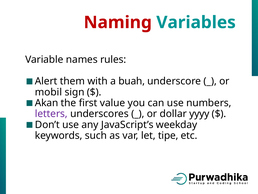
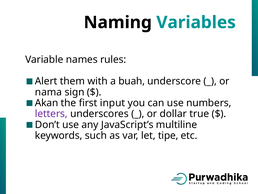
Naming colour: red -> black (118, 22)
mobil: mobil -> nama (48, 92)
value: value -> input (113, 103)
yyyy: yyyy -> true (199, 114)
weekday: weekday -> multiline (177, 124)
